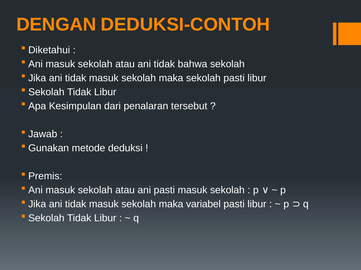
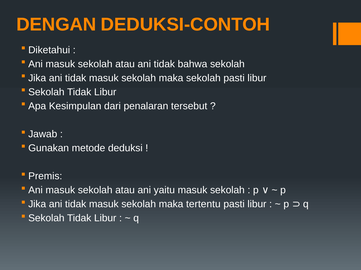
ani pasti: pasti -> yaitu (164, 191)
variabel: variabel -> tertentu (203, 205)
